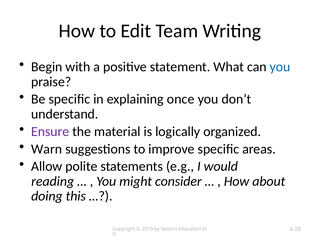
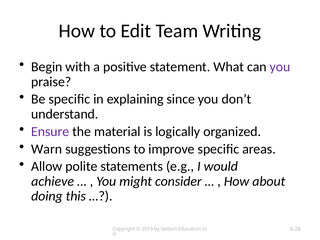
you colour: blue -> purple (280, 67)
once: once -> since (181, 99)
reading: reading -> achieve (53, 181)
